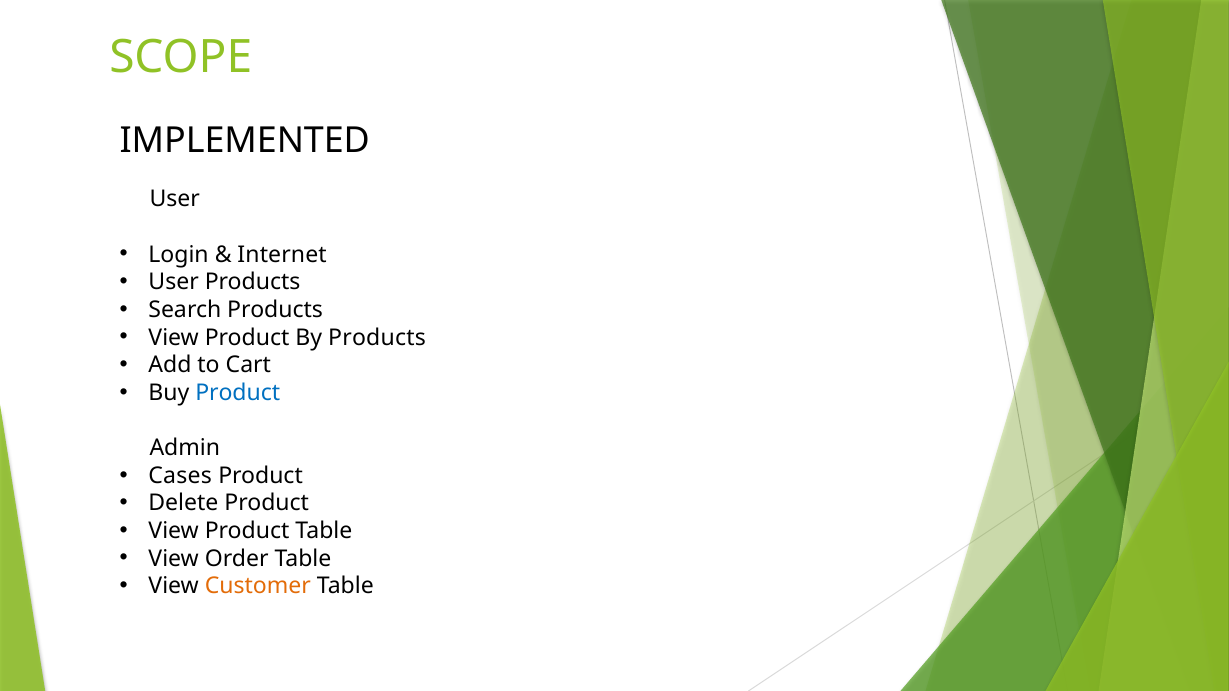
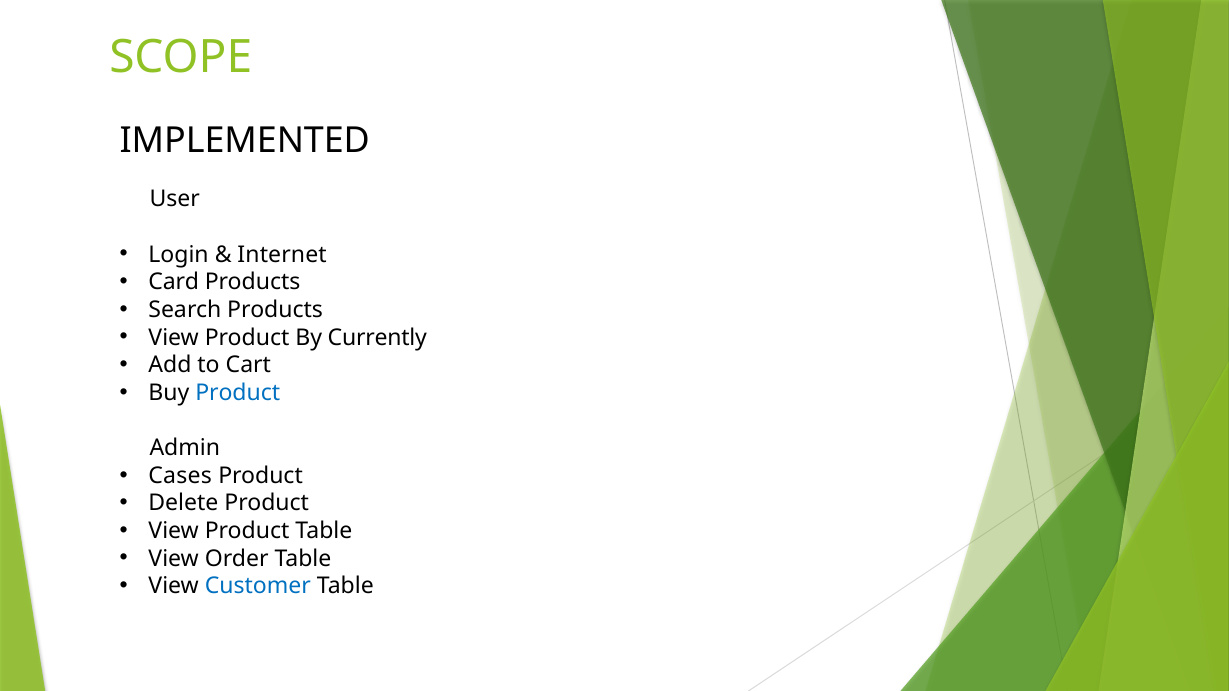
User: User -> Card (174, 282)
By Products: Products -> Currently (377, 338)
Customer colour: orange -> blue (258, 586)
